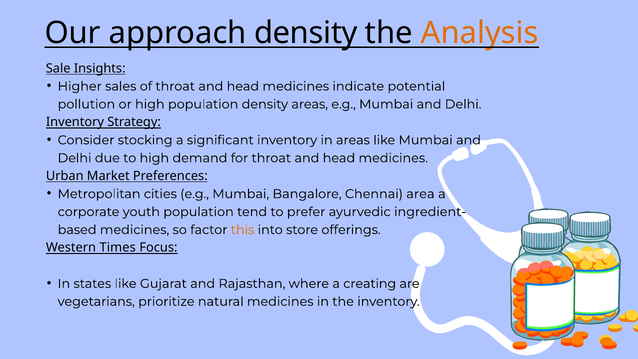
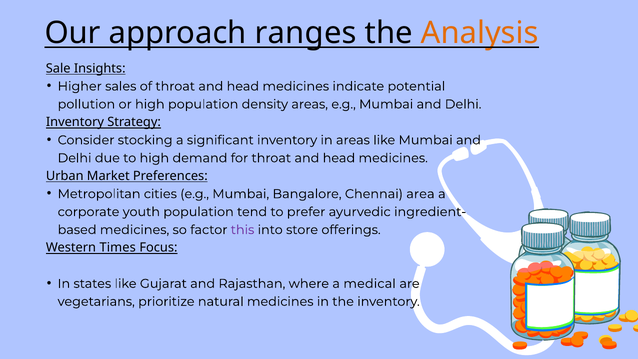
approach density: density -> ranges (306, 33)
this colour: orange -> purple (243, 230)
creating: creating -> medical (370, 284)
